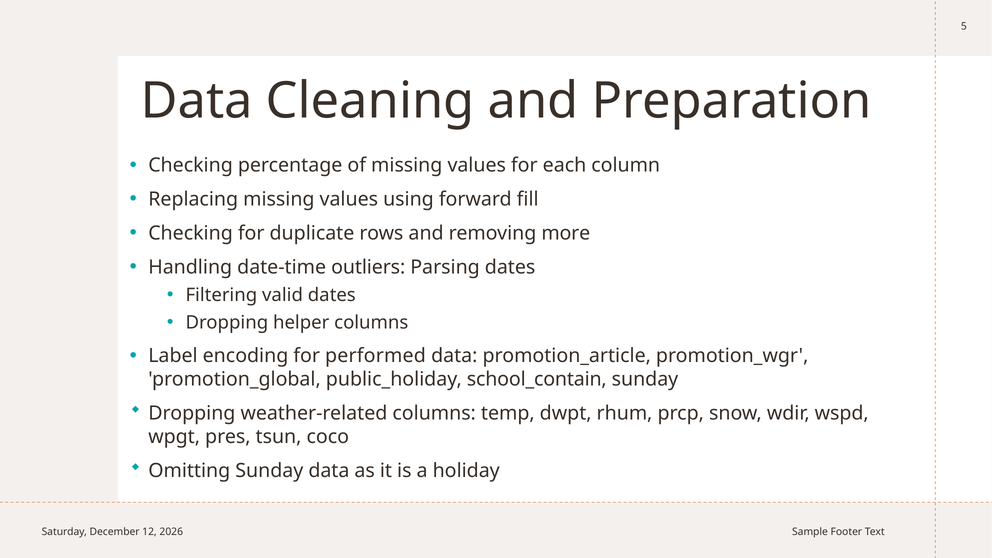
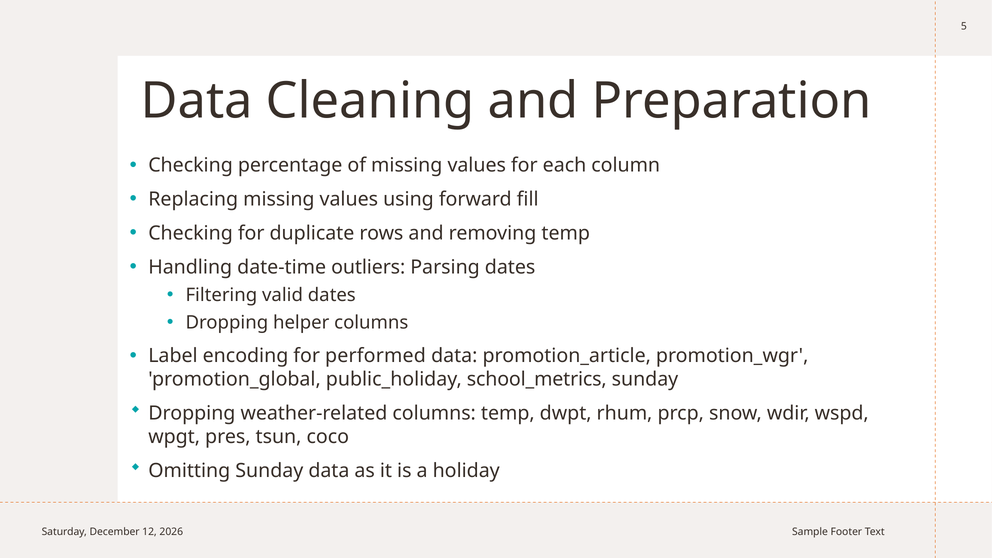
removing more: more -> temp (566, 233)
school_contain: school_contain -> school_metrics (537, 379)
